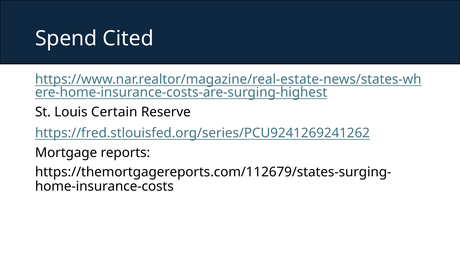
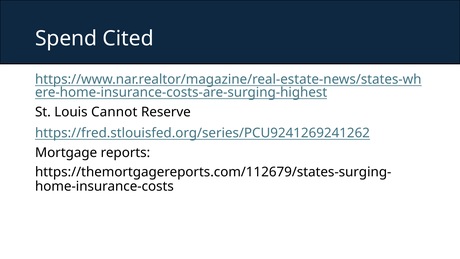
Certain: Certain -> Cannot (114, 112)
